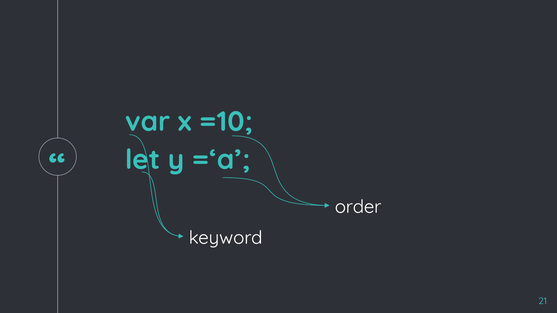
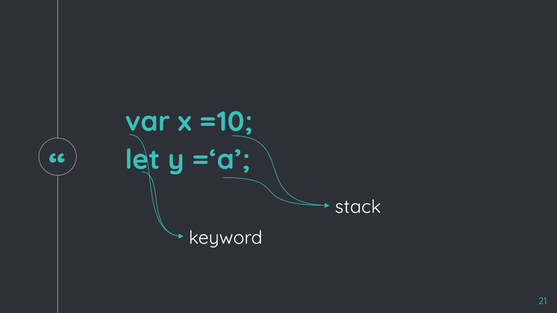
order: order -> stack (358, 207)
